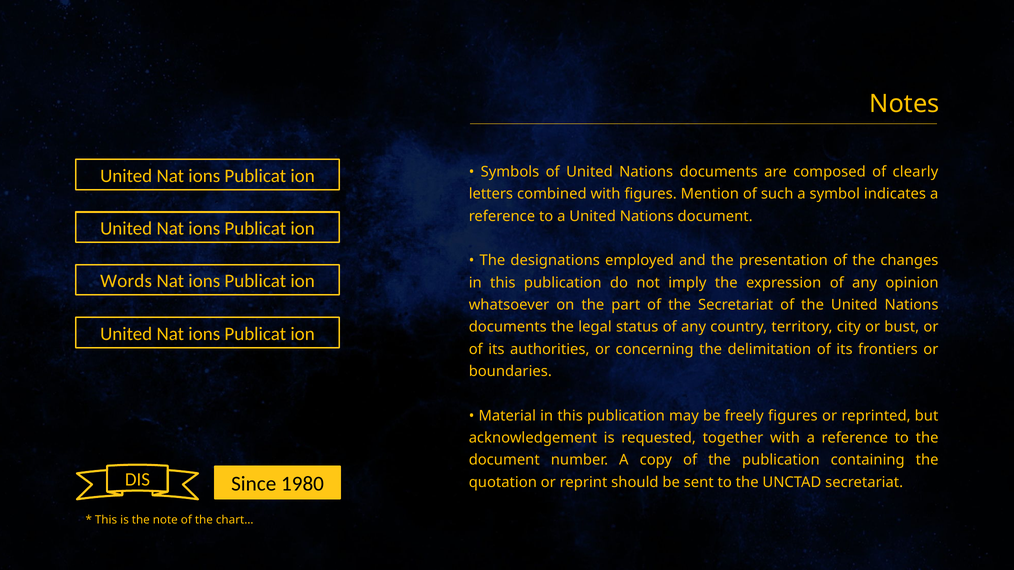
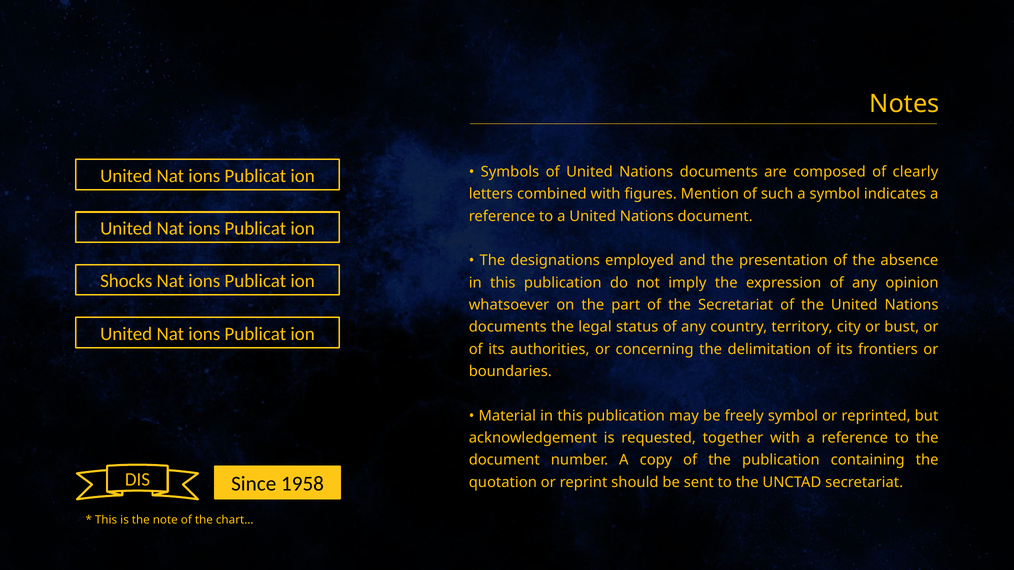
changes: changes -> absence (909, 261)
Words: Words -> Shocks (126, 281)
freely figures: figures -> symbol (793, 416)
1980: 1980 -> 1958 (303, 484)
